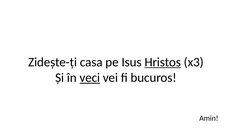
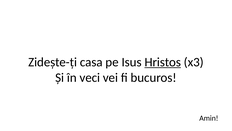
veci underline: present -> none (90, 77)
